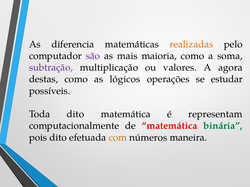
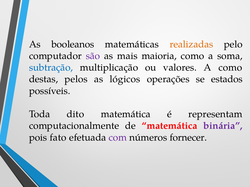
diferencia: diferencia -> booleanos (73, 44)
subtração colour: purple -> blue (51, 68)
A agora: agora -> como (230, 68)
destas como: como -> pelos (76, 79)
estudar: estudar -> estados (227, 79)
binária colour: green -> purple (223, 126)
pois dito: dito -> fato (58, 138)
com colour: orange -> purple (118, 138)
maneira: maneira -> fornecer (188, 138)
